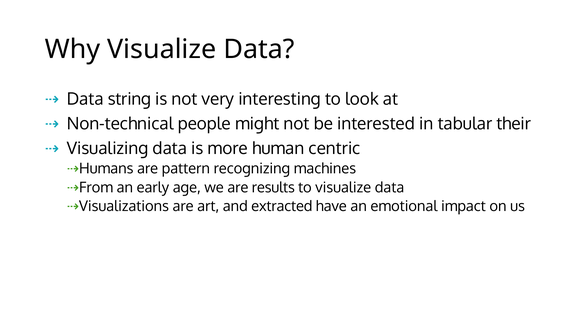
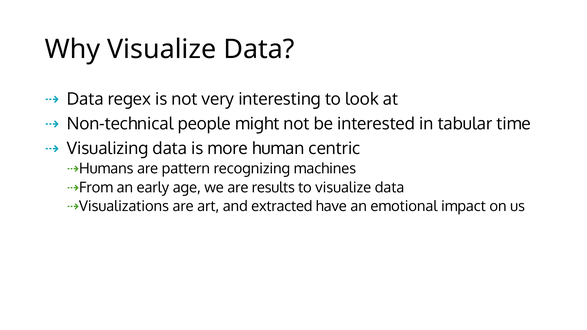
string: string -> regex (129, 99)
their: their -> time (514, 124)
